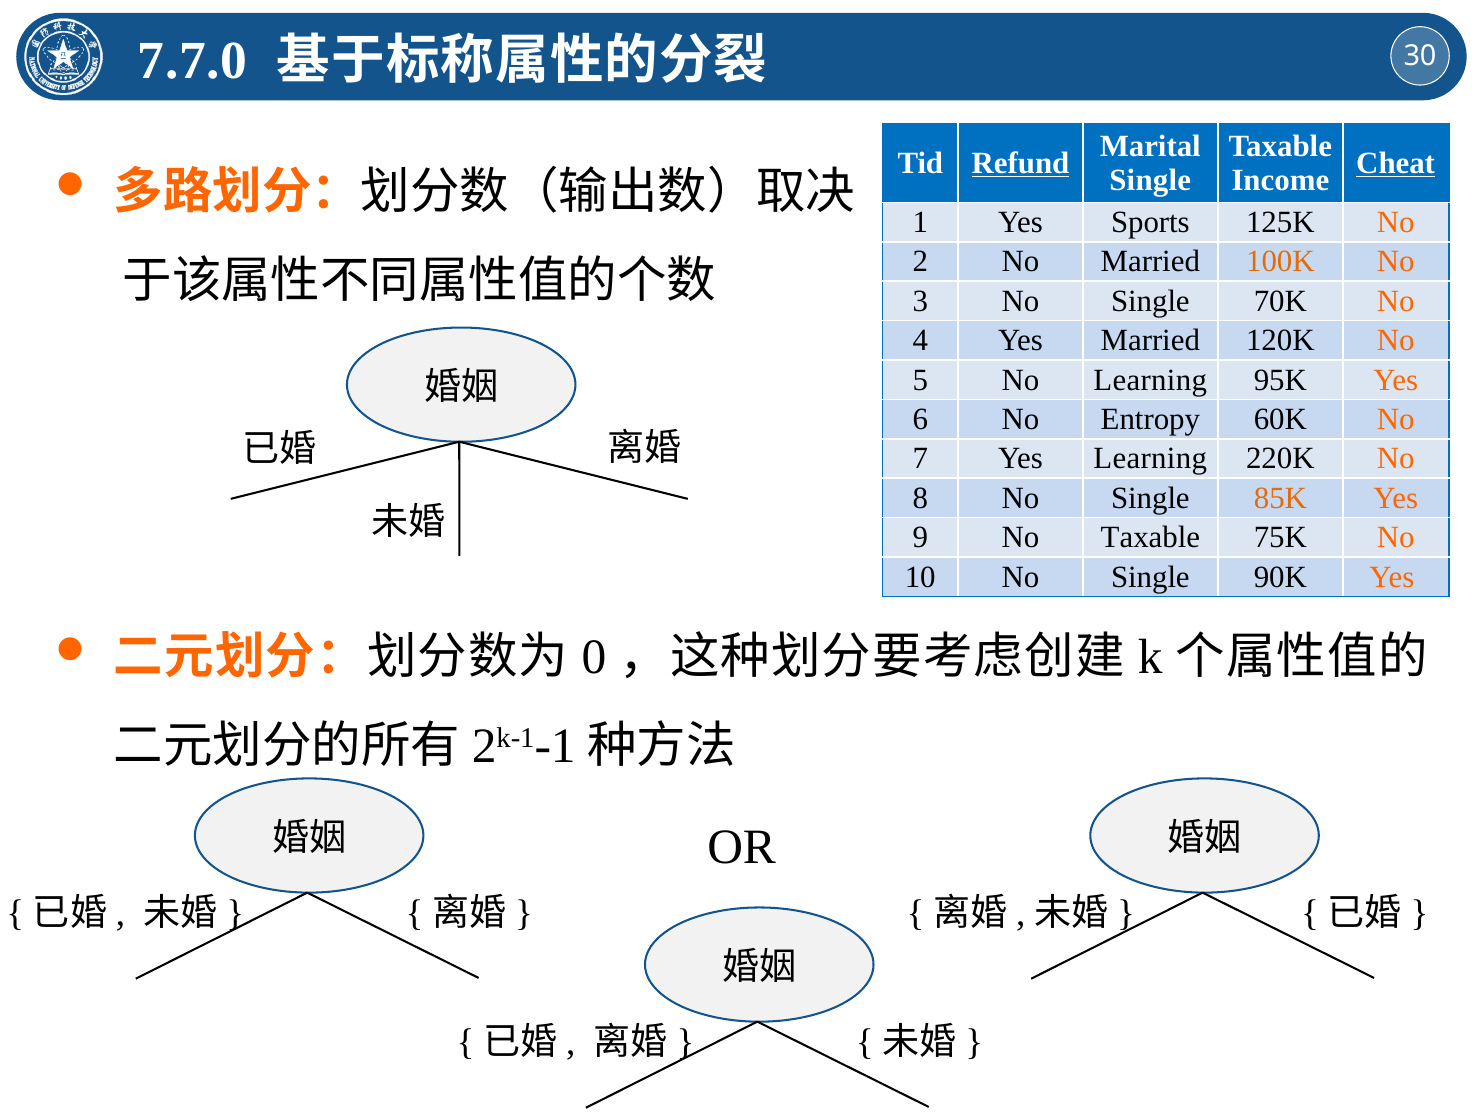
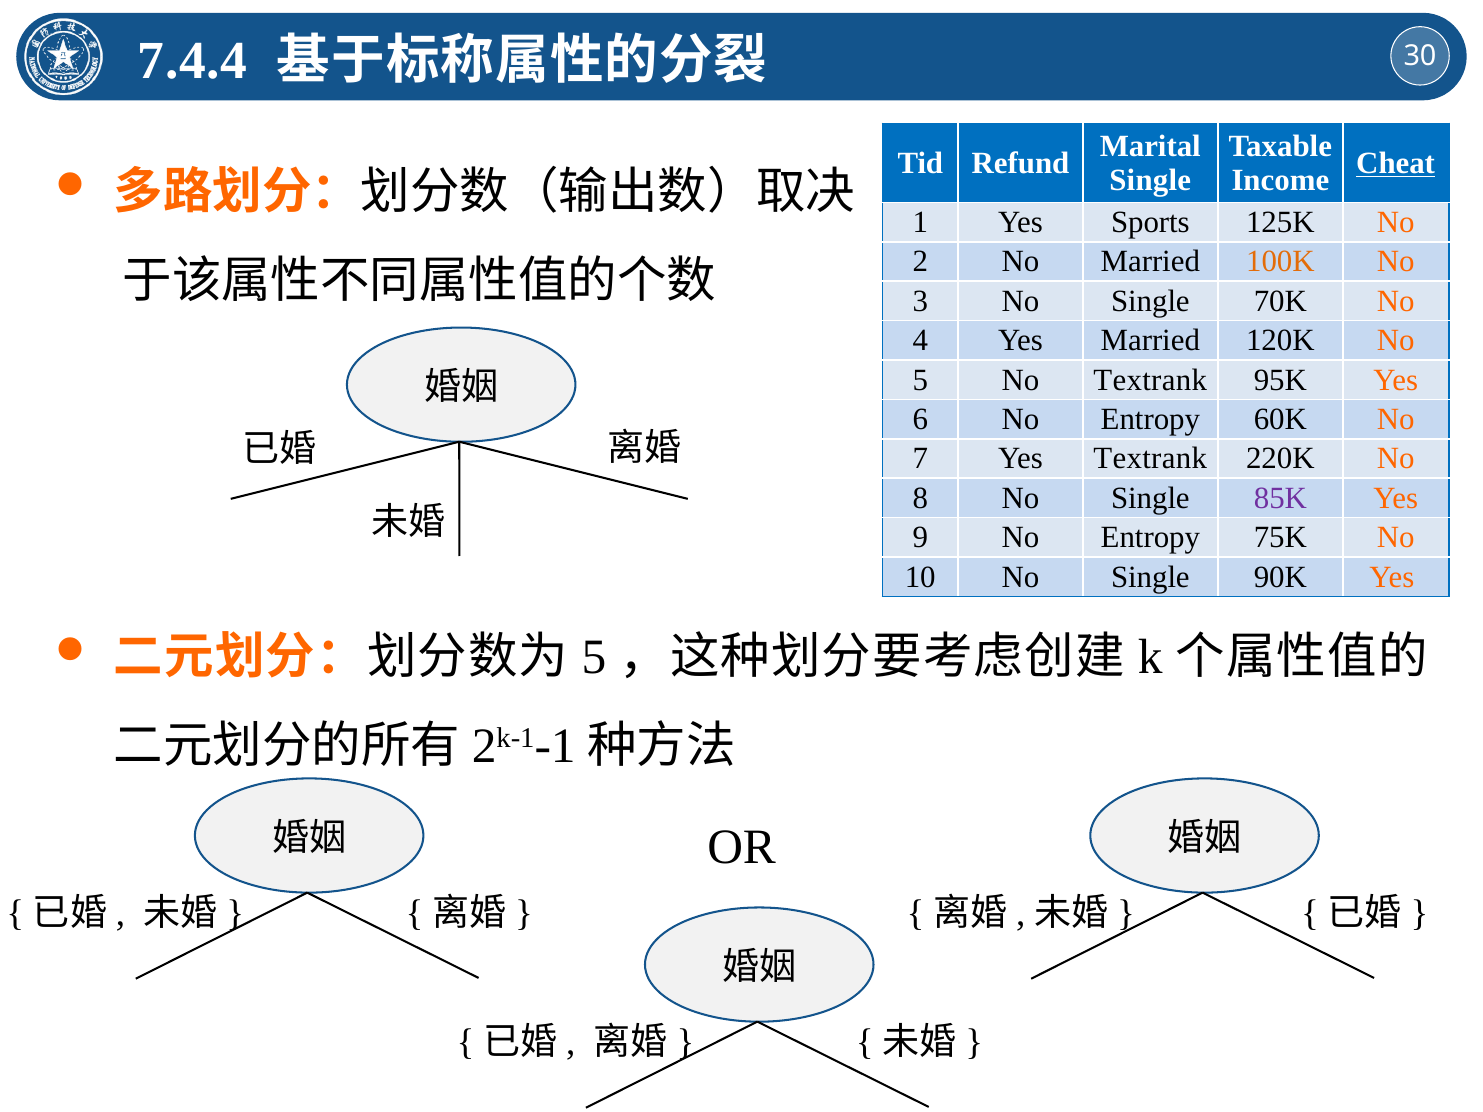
7.7.0: 7.7.0 -> 7.4.4 (192, 61)
Refund underline: present -> none (1021, 163)
No Learning: Learning -> Textrank (1150, 380)
Yes Learning: Learning -> Textrank (1150, 459)
85K colour: orange -> purple (1280, 498)
9 No Taxable: Taxable -> Entropy (1150, 538)
0: 0 -> 5 (594, 657)
